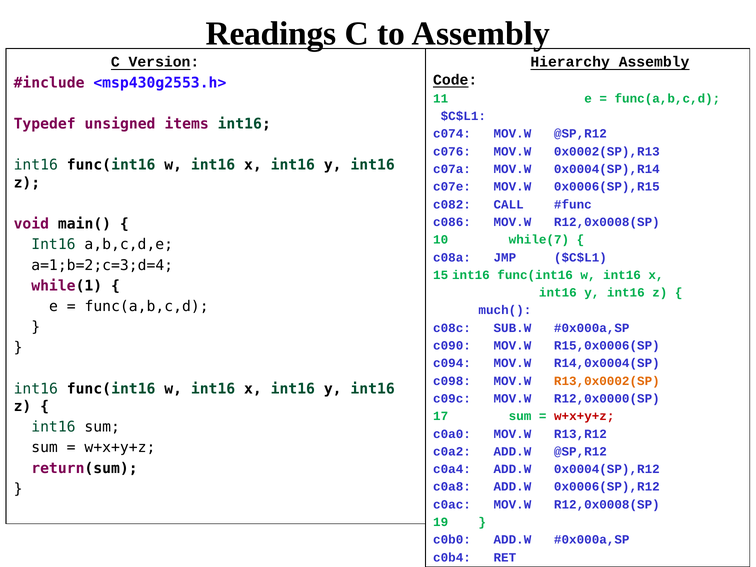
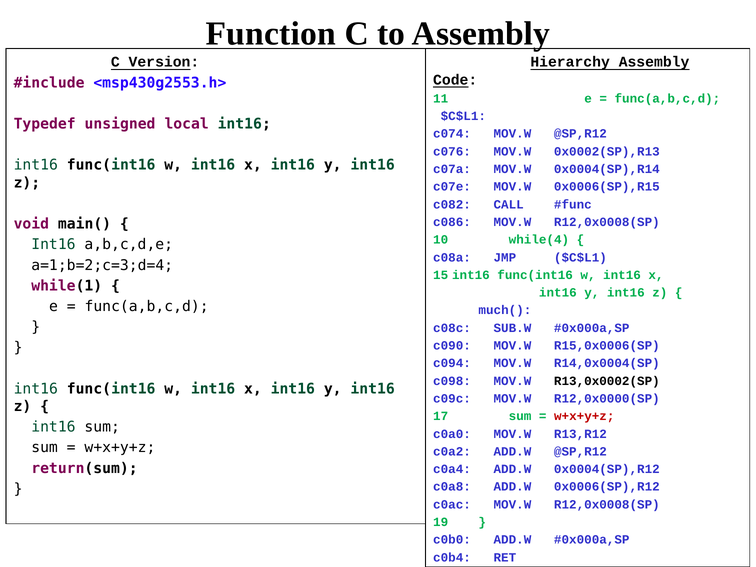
Readings: Readings -> Function (271, 34)
items: items -> local (187, 124)
while(7: while(7 -> while(4 (539, 240)
R13,0x0002(SP colour: orange -> black (607, 381)
